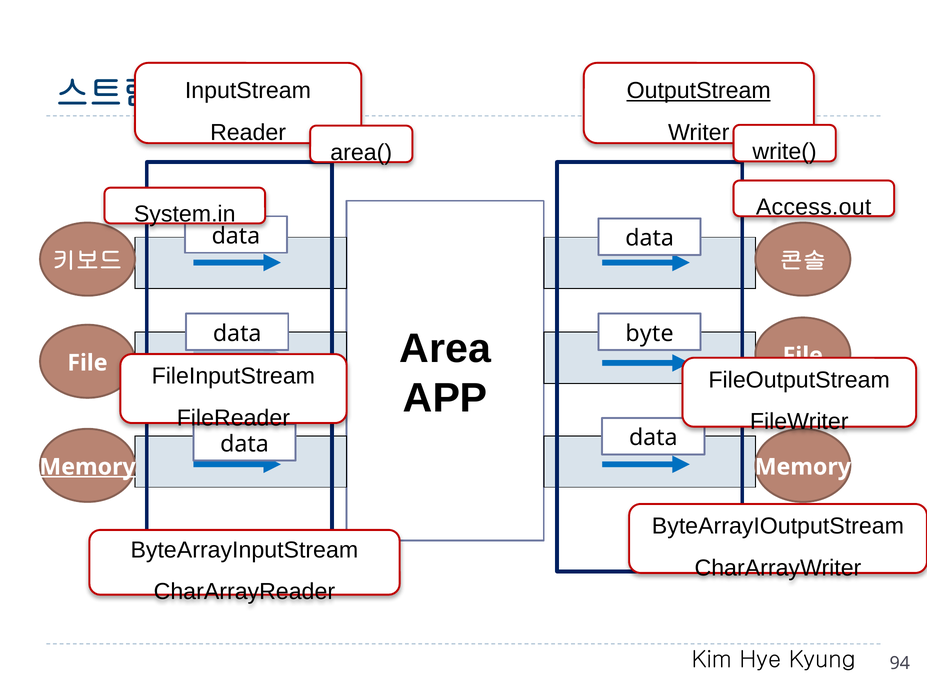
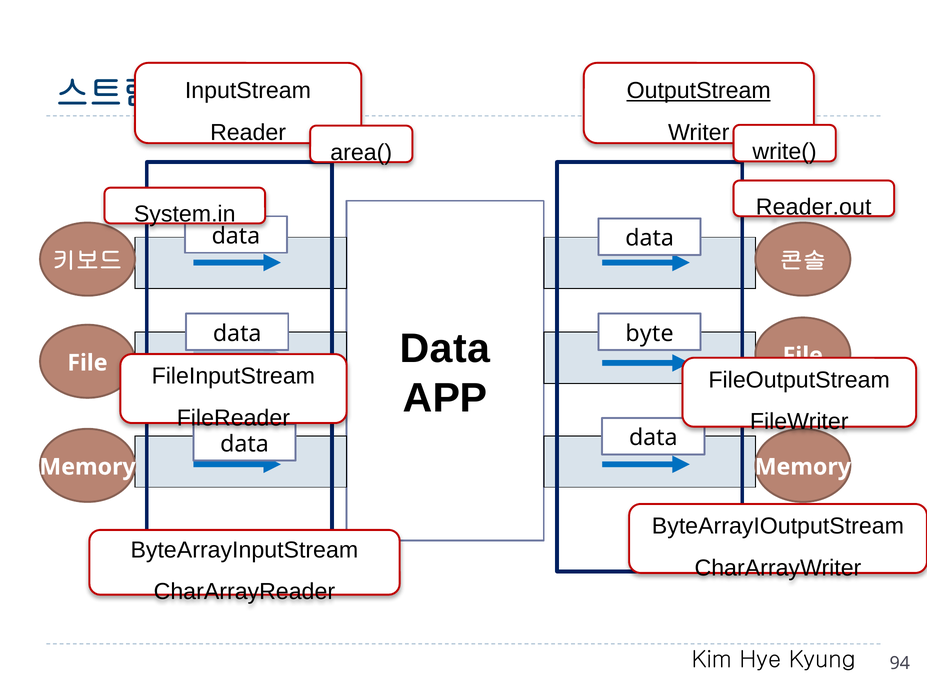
Access.out: Access.out -> Reader.out (814, 207)
Area: Area -> Data (445, 349)
Memory underline: present -> none (88, 467)
